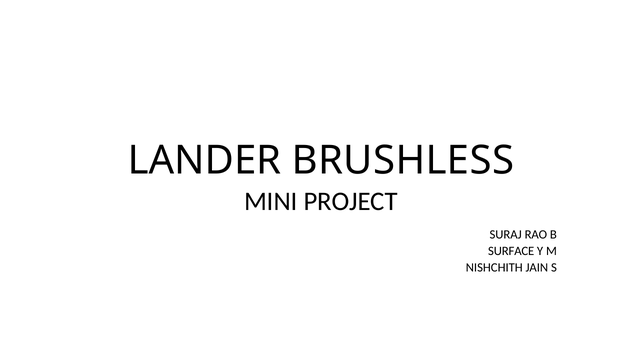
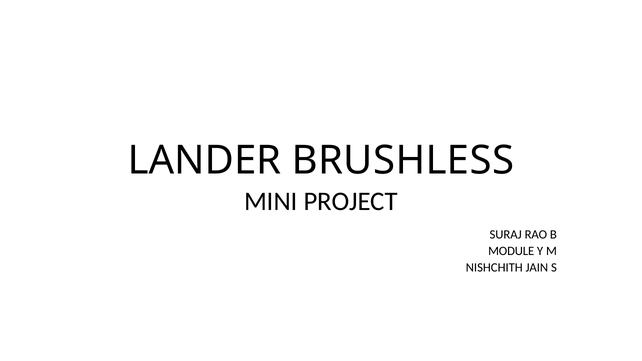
SURFACE: SURFACE -> MODULE (511, 251)
